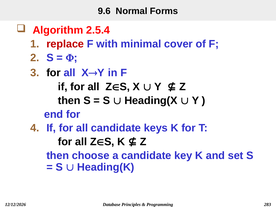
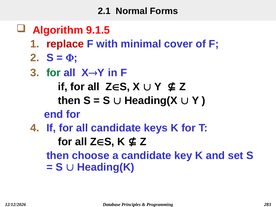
9.6: 9.6 -> 2.1 (104, 11)
2.5.4: 2.5.4 -> 9.1.5 (98, 30)
for colour: black -> green (54, 73)
